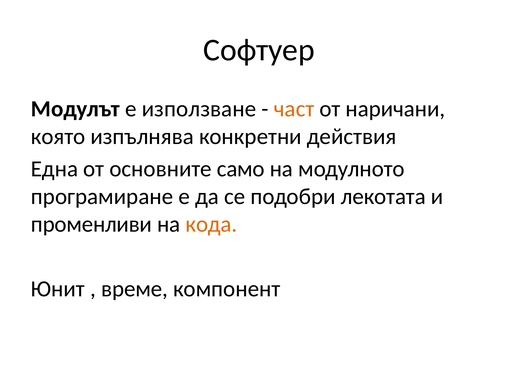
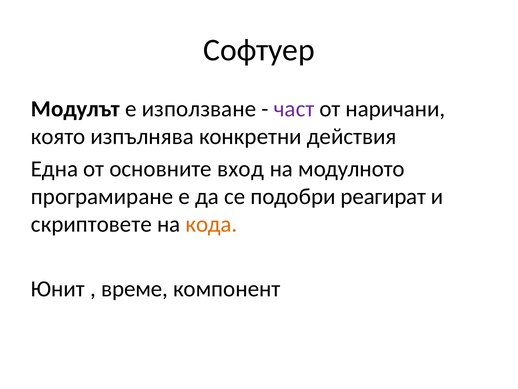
част colour: orange -> purple (294, 109)
само: само -> вход (241, 169)
лекотата: лекотата -> реагират (383, 196)
променливи: променливи -> скриптовете (91, 224)
